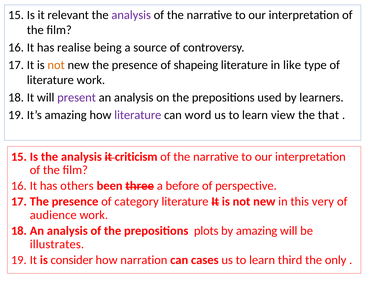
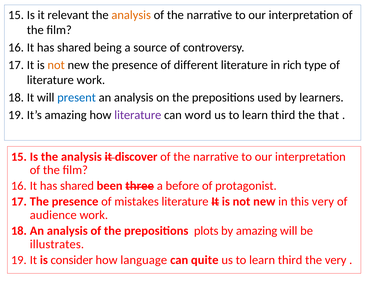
analysis colour: purple -> orange (131, 15)
realise: realise -> shared (74, 47)
shapeing: shapeing -> different (196, 65)
like: like -> rich (292, 65)
present colour: purple -> blue (77, 97)
view: view -> third (283, 115)
criticism: criticism -> discover (136, 156)
It has others: others -> shared (77, 186)
perspective: perspective -> protagonist (246, 186)
category: category -> mistakes (137, 201)
narration: narration -> language (144, 260)
cases: cases -> quite (205, 260)
the only: only -> very (336, 260)
